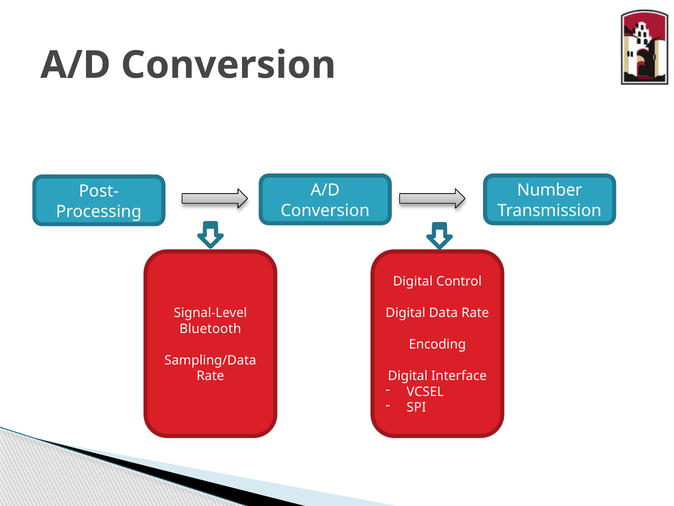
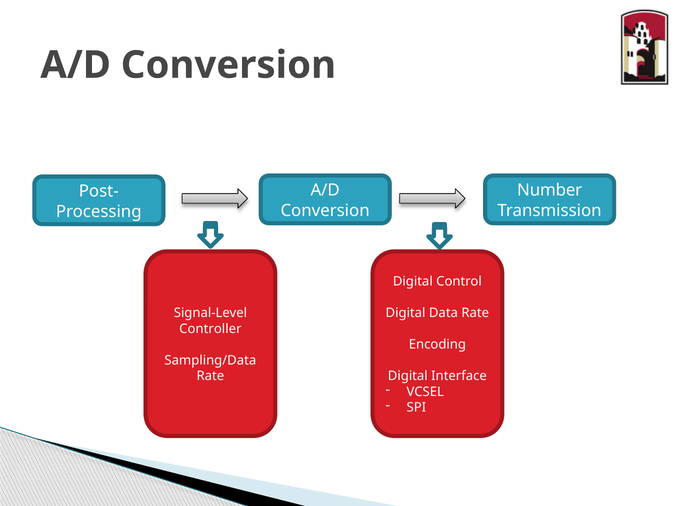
Bluetooth: Bluetooth -> Controller (210, 329)
